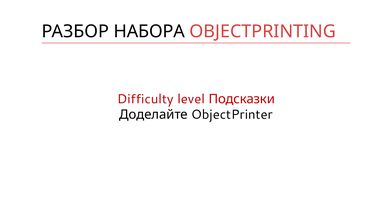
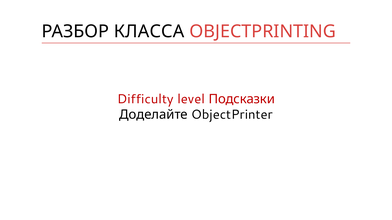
НАБОРА: НАБОРА -> КЛАССА (149, 32)
